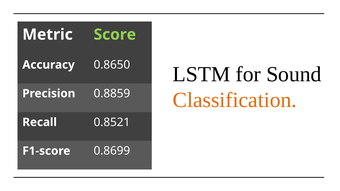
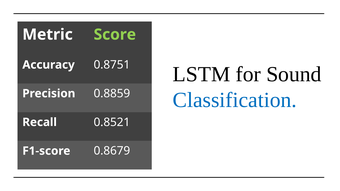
0.8650: 0.8650 -> 0.8751 (112, 65)
Classification colour: orange -> blue (235, 100)
0.8699: 0.8699 -> 0.8679 (112, 151)
